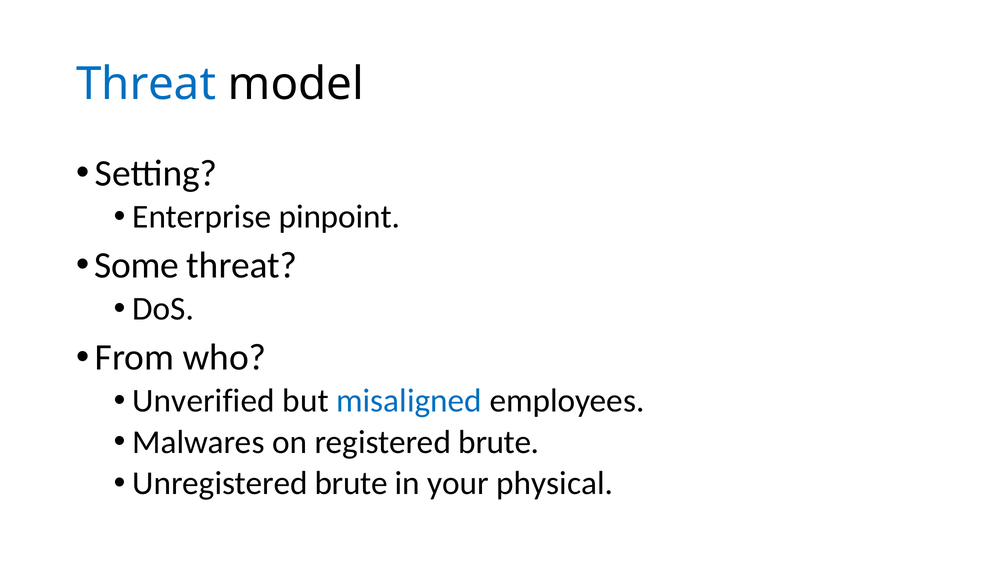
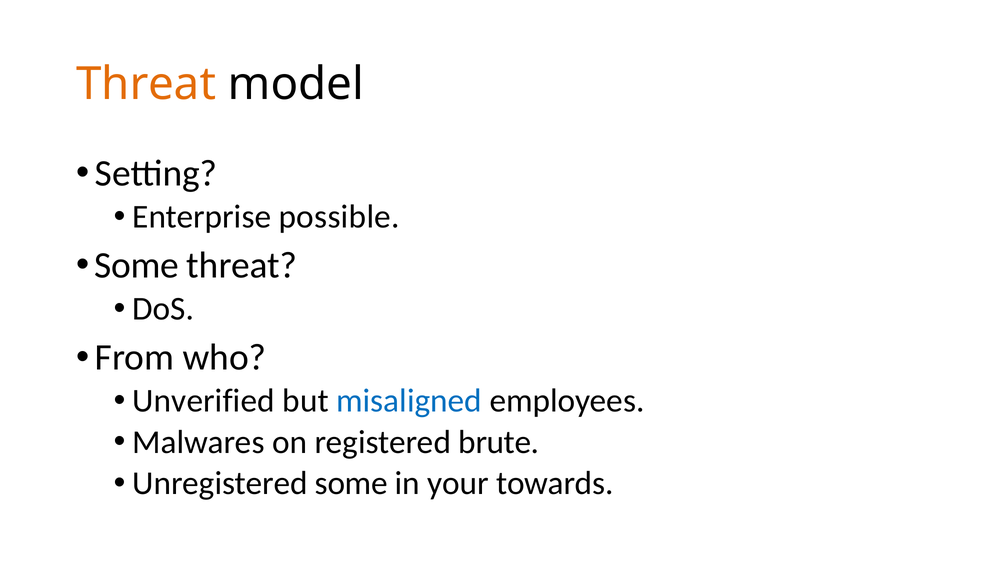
Threat colour: blue -> orange (146, 84)
pinpoint: pinpoint -> possible (339, 217)
Unregistered brute: brute -> some (351, 483)
physical: physical -> towards (555, 483)
